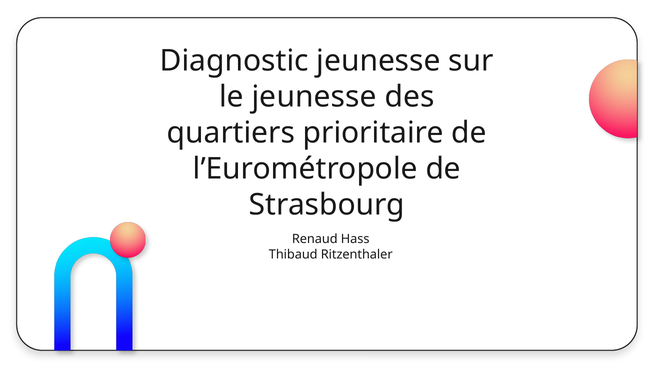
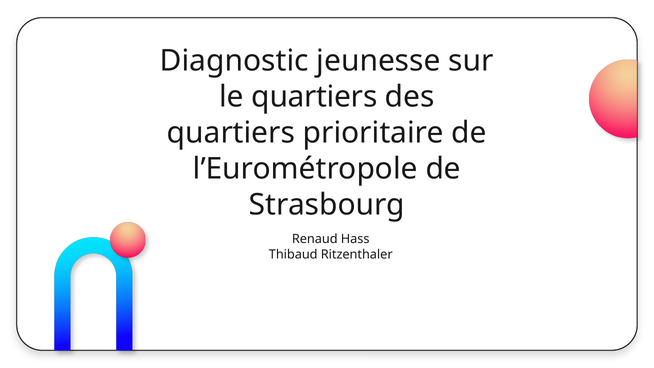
le jeunesse: jeunesse -> quartiers (314, 97)
